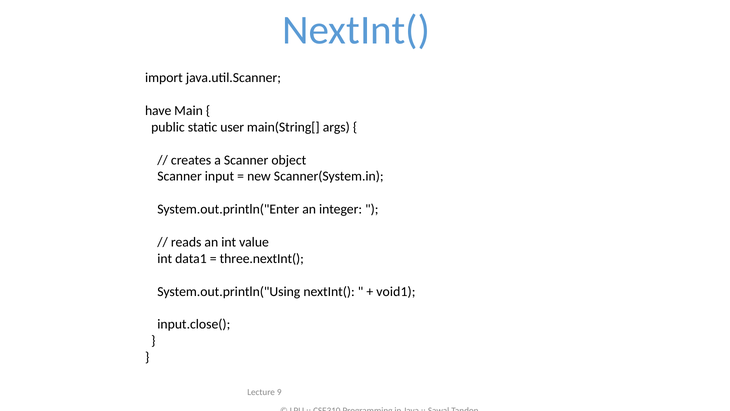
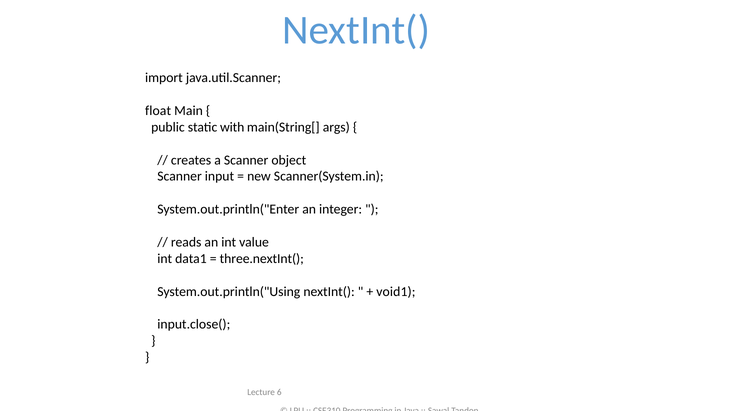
have: have -> float (158, 111)
user: user -> with (232, 127)
9: 9 -> 6 (279, 392)
